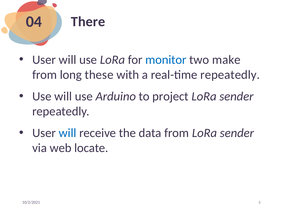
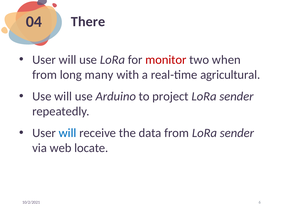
monitor colour: blue -> red (166, 60)
make: make -> when (226, 60)
these: these -> many (99, 75)
real-time repeatedly: repeatedly -> agricultural (230, 75)
